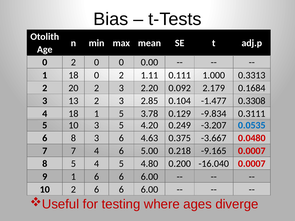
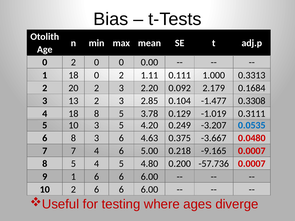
18 1: 1 -> 8 (97, 114)
-9.834: -9.834 -> -1.019 (214, 114)
-16.040: -16.040 -> -57.736 (214, 164)
